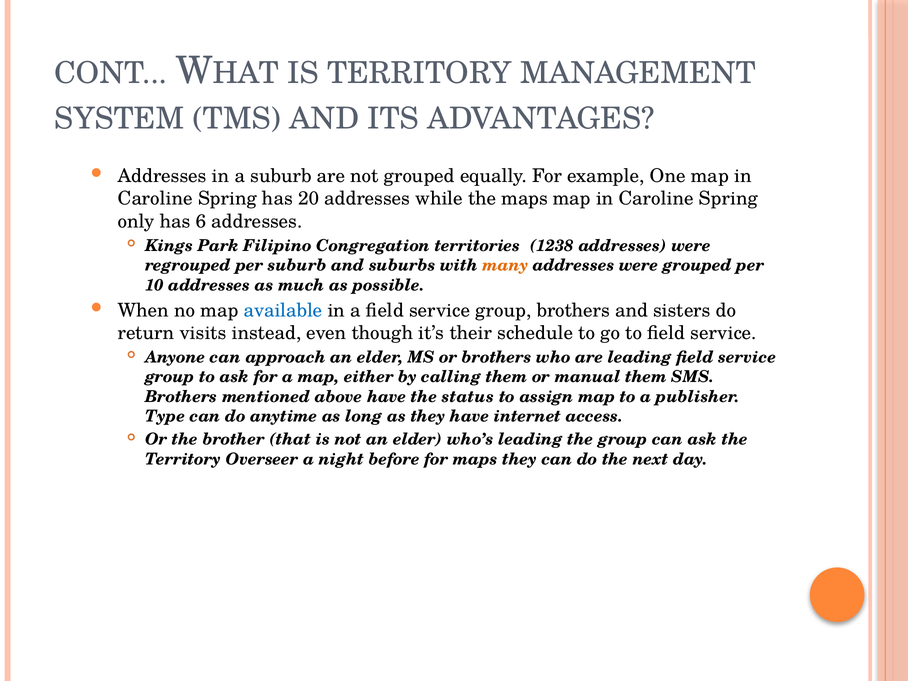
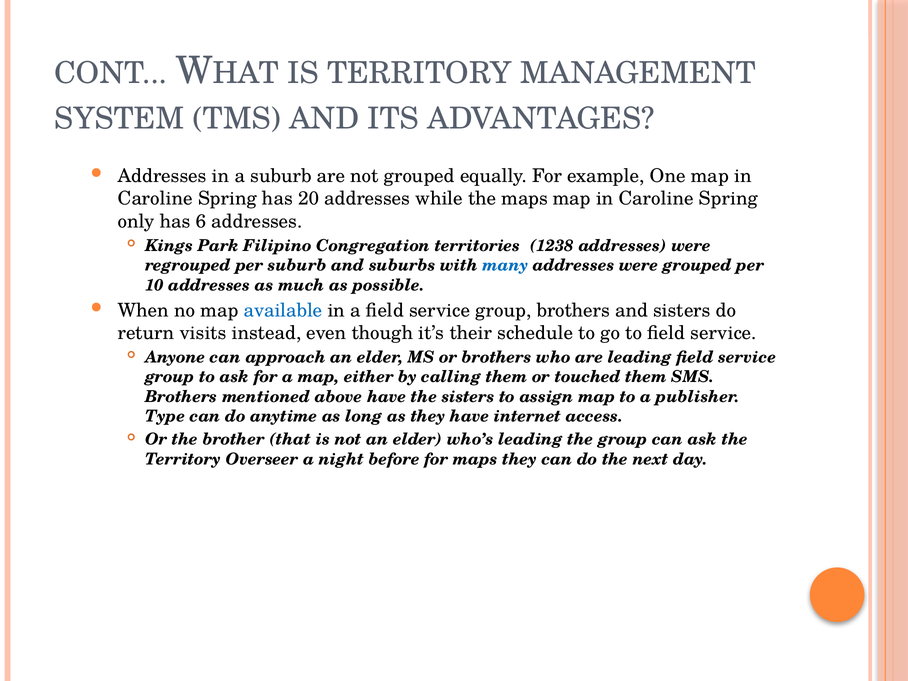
many colour: orange -> blue (505, 265)
manual: manual -> touched (588, 377)
the status: status -> sisters (468, 397)
